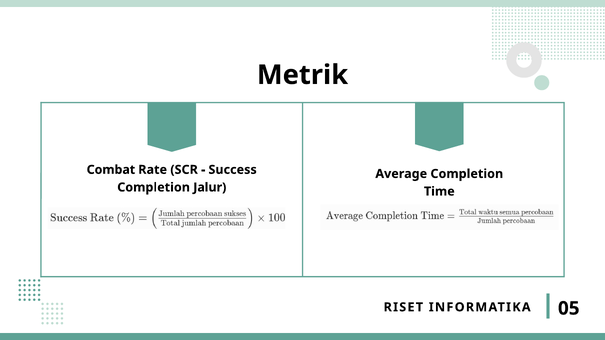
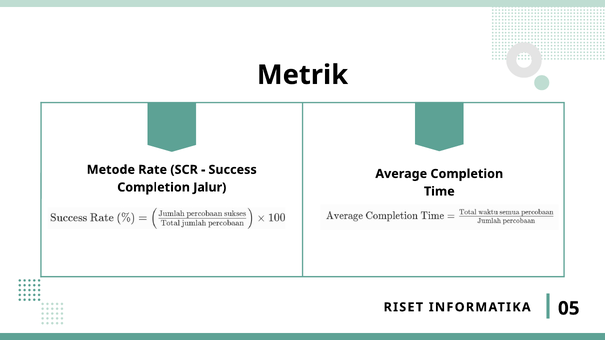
Combat: Combat -> Metode (111, 170)
